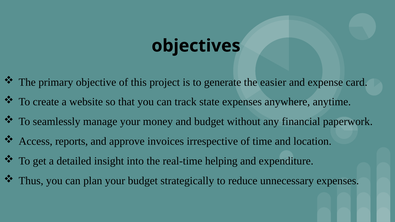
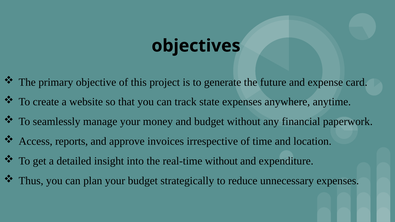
easier: easier -> future (273, 82)
real-time helping: helping -> without (221, 161)
